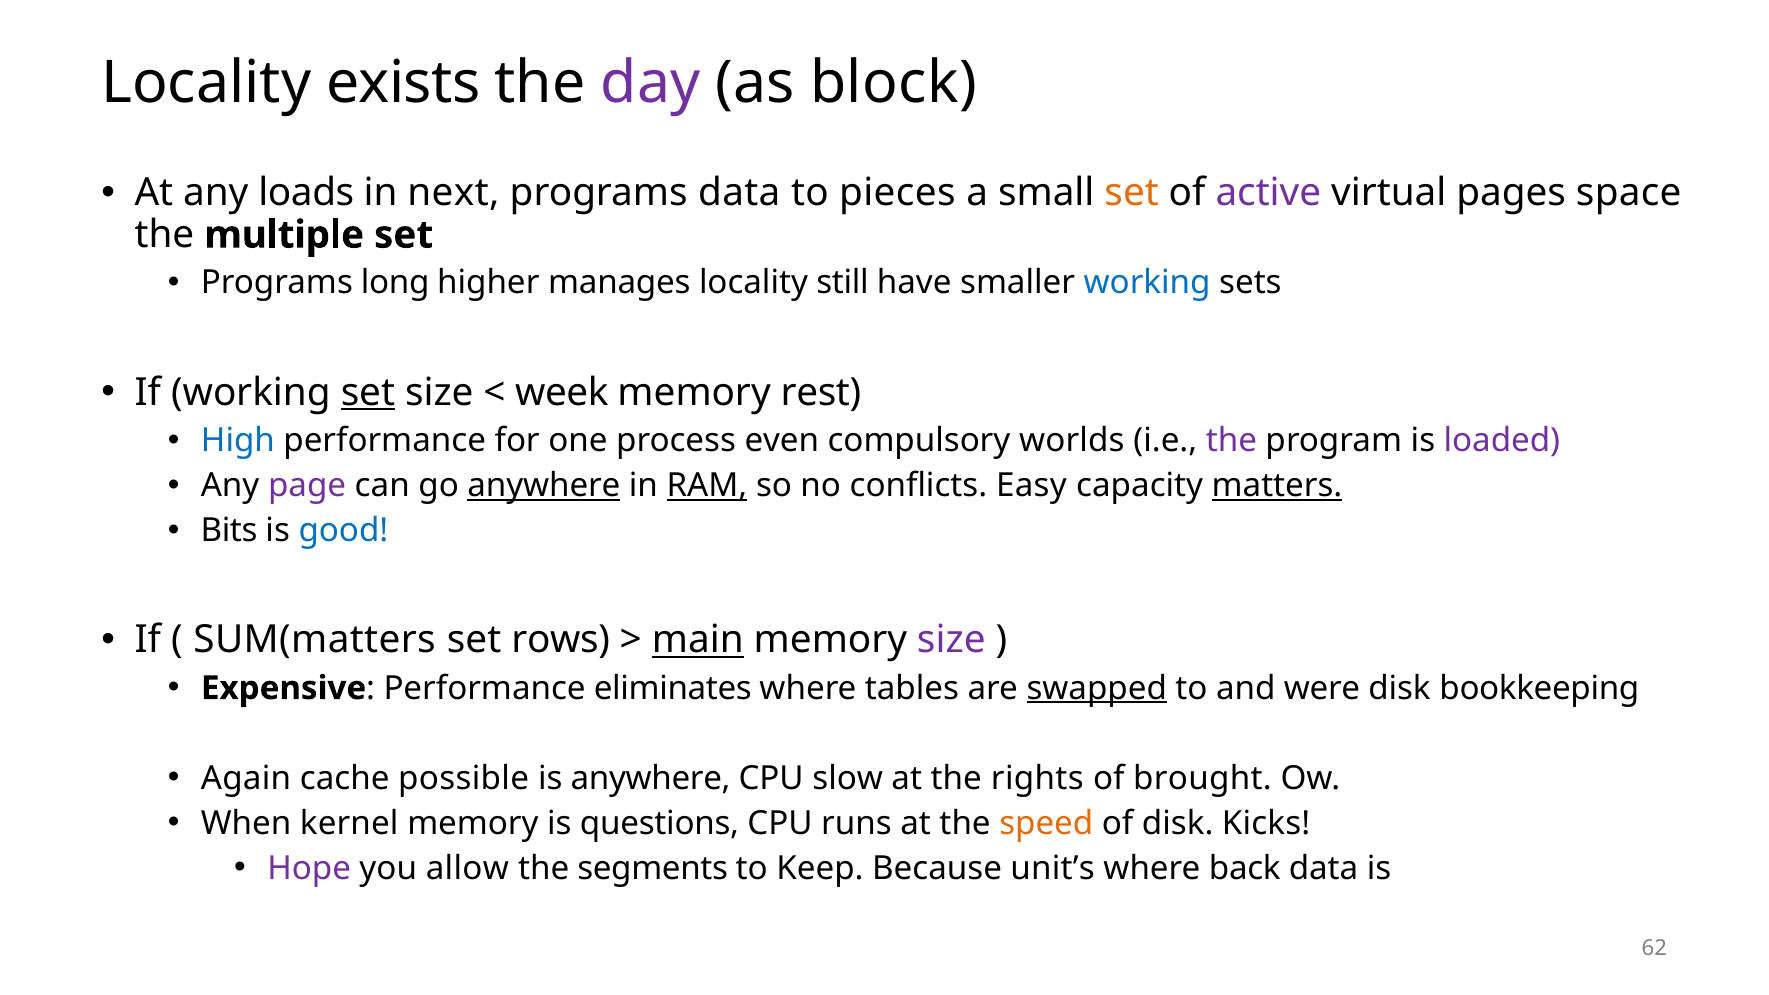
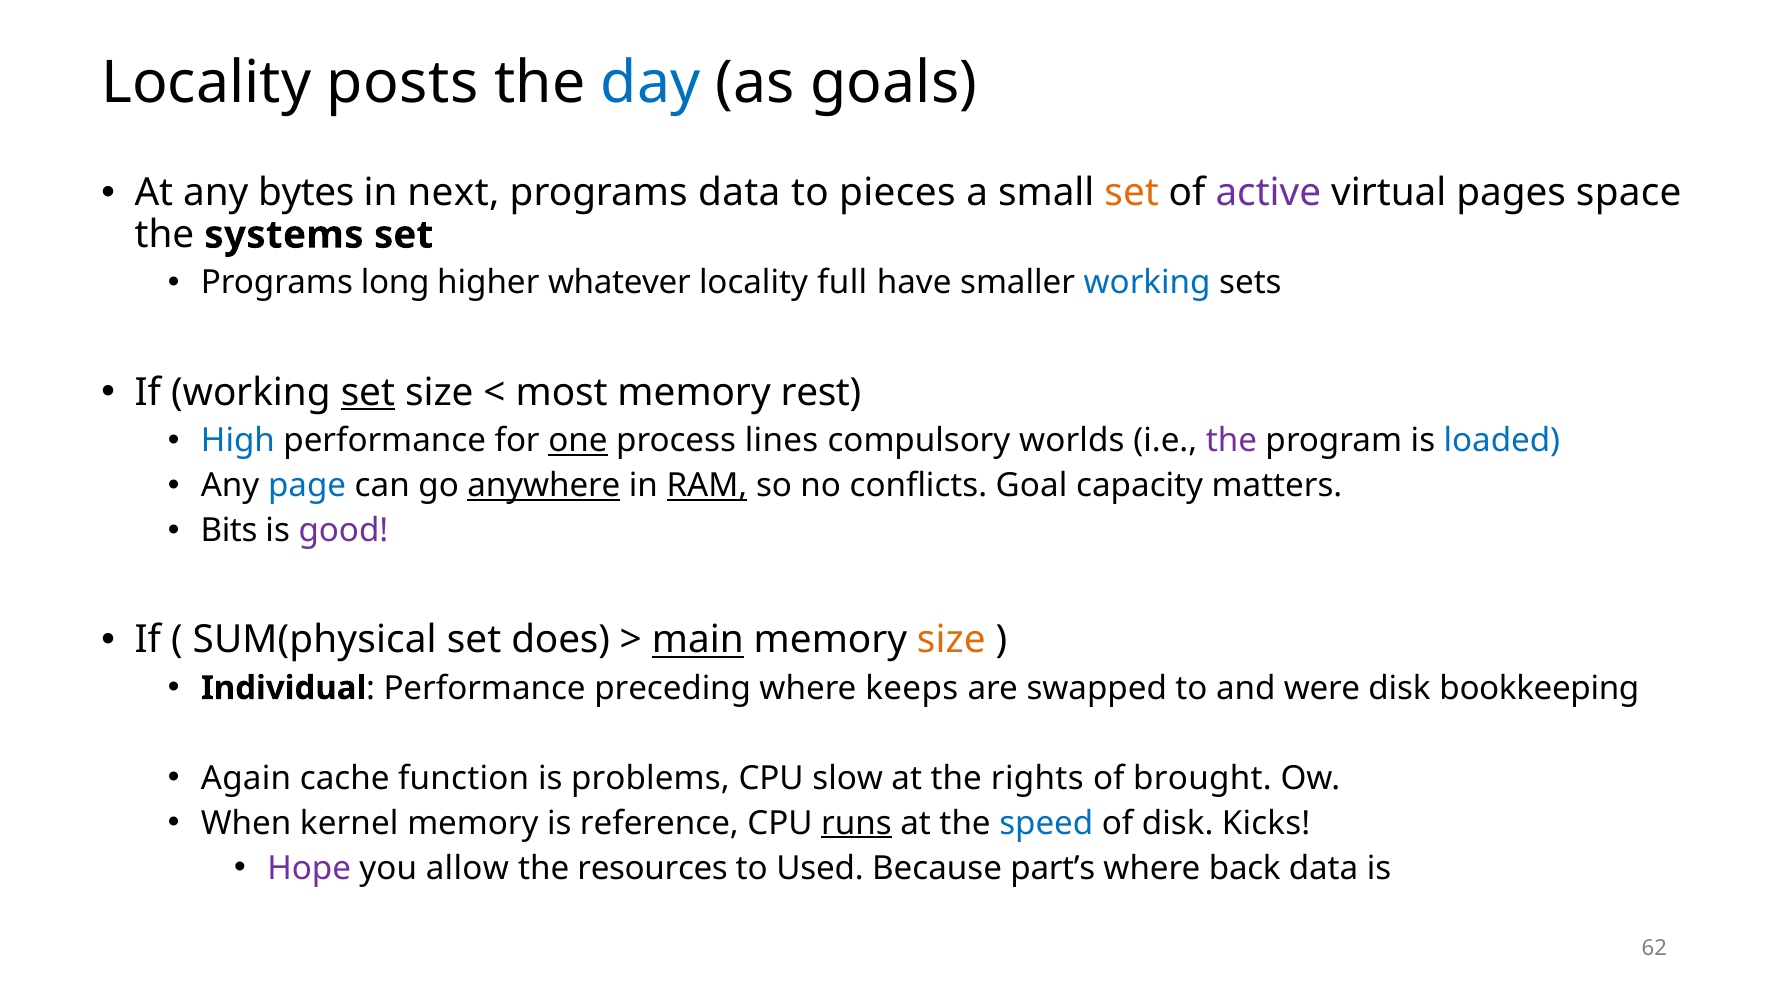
exists: exists -> posts (403, 83)
day colour: purple -> blue (651, 83)
block: block -> goals (894, 83)
loads: loads -> bytes (306, 193)
multiple: multiple -> systems (284, 235)
manages: manages -> whatever (619, 283)
still: still -> full (842, 283)
week: week -> most (562, 393)
one underline: none -> present (578, 441)
even: even -> lines (782, 441)
loaded colour: purple -> blue (1502, 441)
page colour: purple -> blue (307, 486)
Easy: Easy -> Goal (1032, 486)
matters underline: present -> none (1277, 486)
good colour: blue -> purple (343, 531)
SUM(matters: SUM(matters -> SUM(physical (315, 640)
rows: rows -> does (561, 640)
size colour: purple -> orange (951, 640)
Expensive: Expensive -> Individual (284, 688)
eliminates: eliminates -> preceding (673, 688)
tables: tables -> keeps (912, 688)
swapped underline: present -> none (1097, 688)
possible: possible -> function (464, 778)
is anywhere: anywhere -> problems (650, 778)
questions: questions -> reference (659, 823)
runs underline: none -> present (856, 823)
speed colour: orange -> blue (1046, 823)
segments: segments -> resources (653, 868)
Keep: Keep -> Used (820, 868)
unit’s: unit’s -> part’s (1053, 868)
